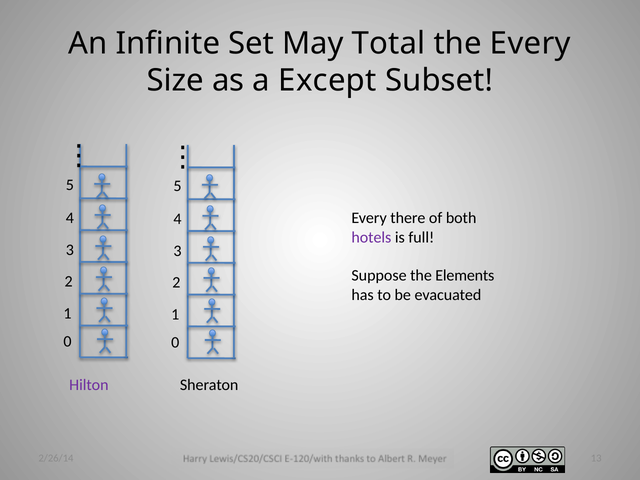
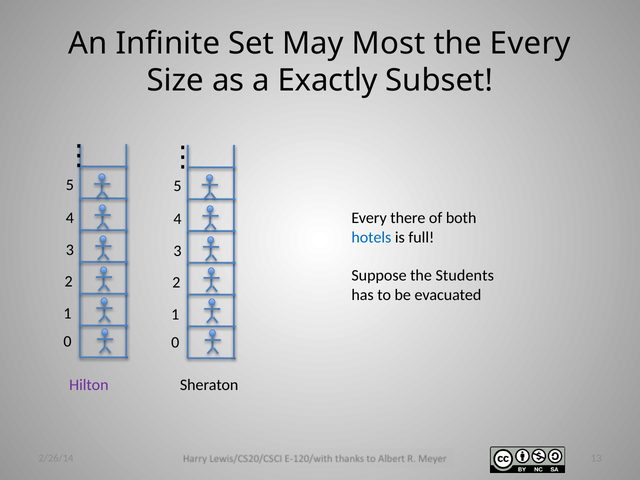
Total: Total -> Most (389, 43)
Except: Except -> Exactly (328, 81)
hotels colour: purple -> blue (371, 237)
Elements: Elements -> Students (465, 276)
